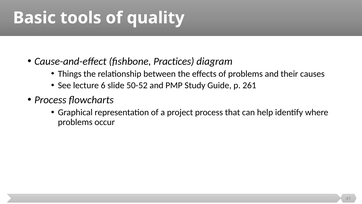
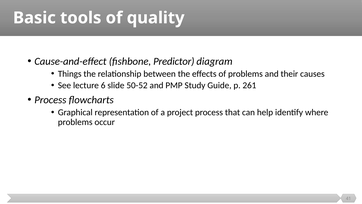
Practices: Practices -> Predictor (174, 61)
